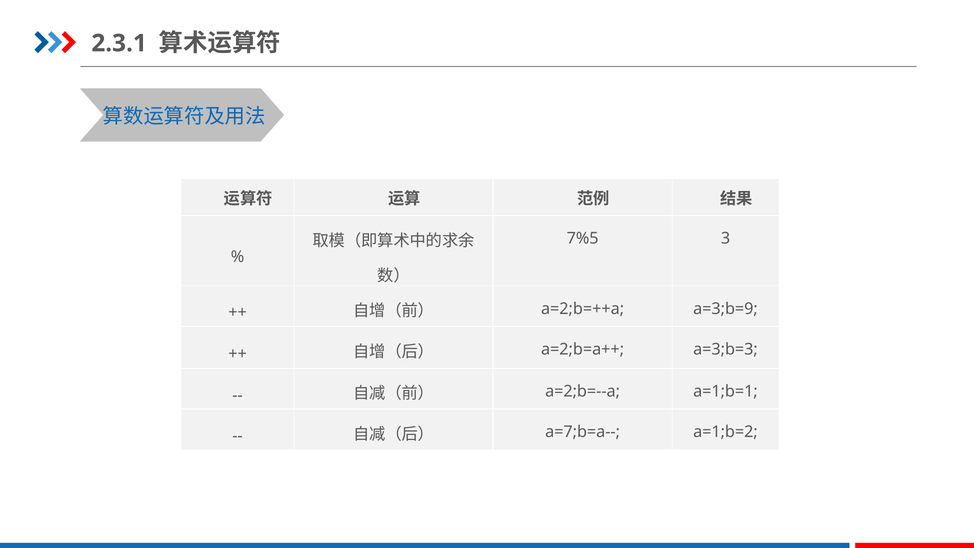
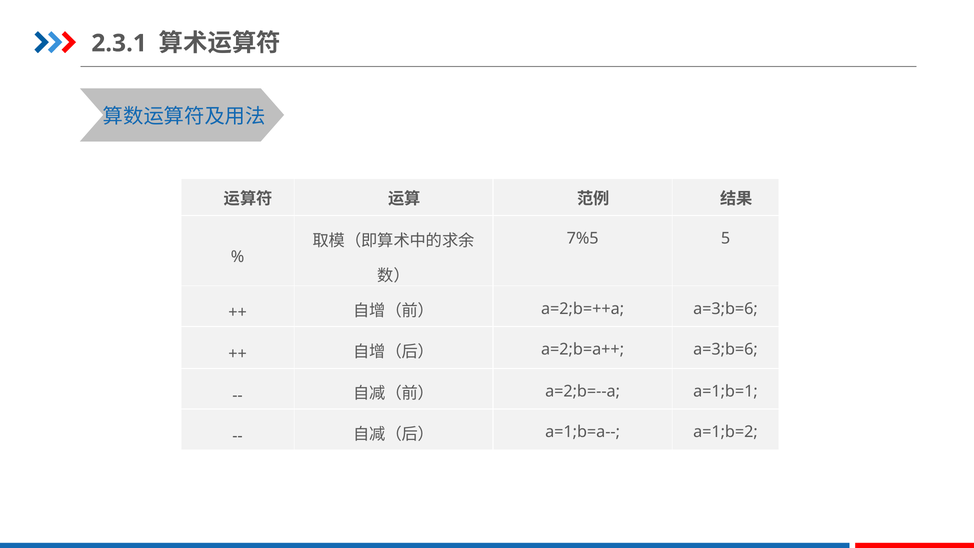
3: 3 -> 5 (726, 239)
a=2;b=++a a=3;b=9: a=3;b=9 -> a=3;b=6 (725, 309)
a=2;b=a++ a=3;b=3: a=3;b=3 -> a=3;b=6 (725, 350)
a=7;b=a--: a=7;b=a-- -> a=1;b=a-- (583, 432)
